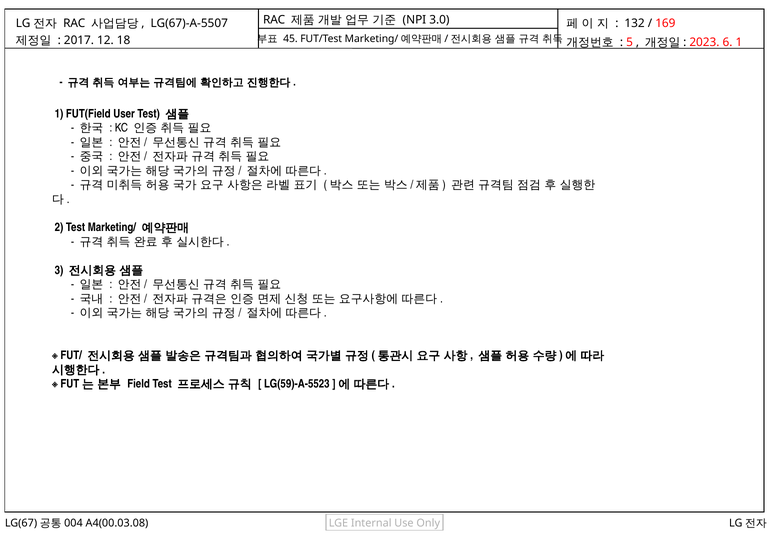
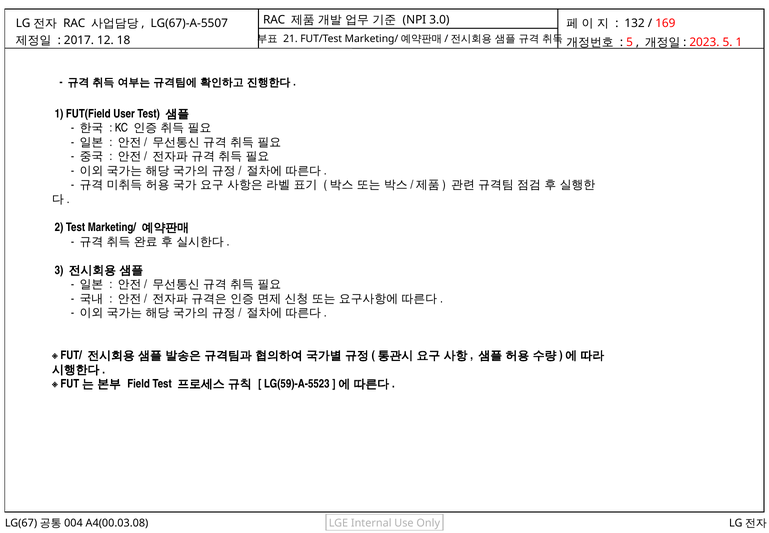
45: 45 -> 21 (290, 39)
6: 6 -> 5 (728, 42)
